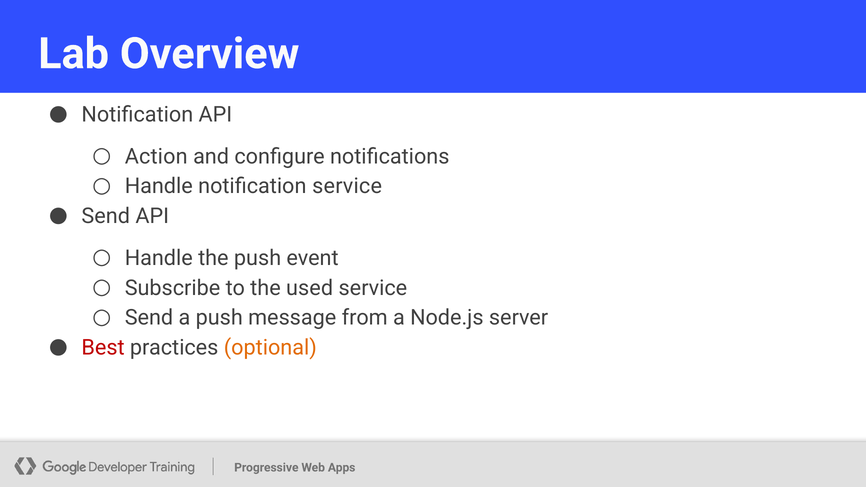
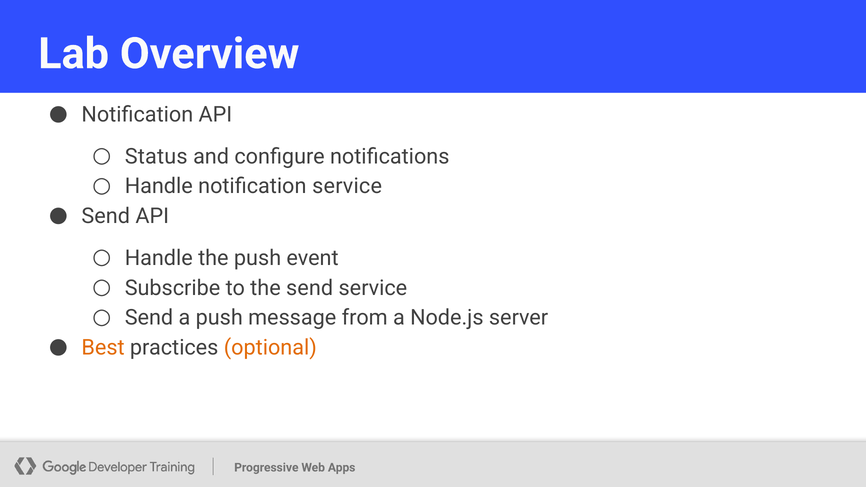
Action: Action -> Status (156, 156)
the used: used -> send (310, 288)
Best colour: red -> orange (103, 348)
